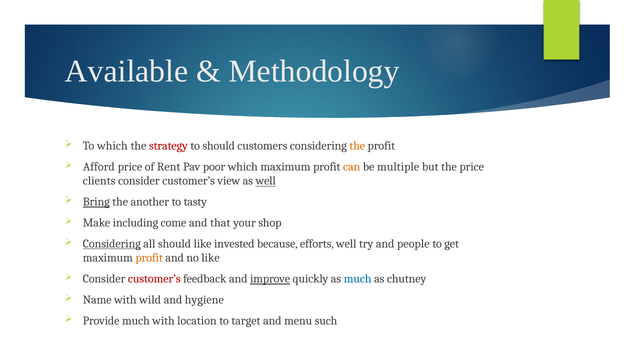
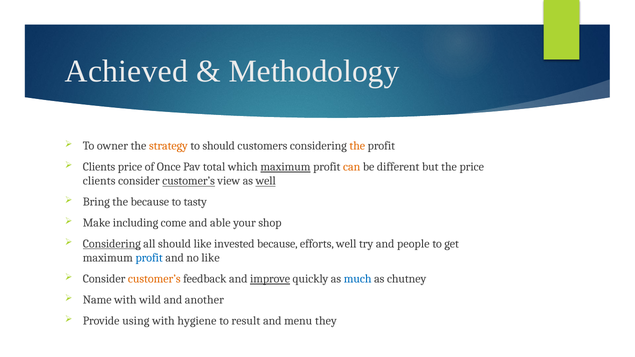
Available: Available -> Achieved (126, 71)
To which: which -> owner (112, 146)
strategy colour: red -> orange (168, 146)
Afford: Afford -> Clients (99, 167)
Rent: Rent -> Once (169, 167)
poor: poor -> total (214, 167)
maximum underline: none -> present (285, 167)
multiple: multiple -> different (398, 167)
customer’s underline: none -> present (189, 181)
Bring underline: present -> none (96, 202)
the another: another -> because (150, 202)
that: that -> able (220, 223)
profit colour: orange -> blue (149, 258)
customer’s colour: red -> orange (154, 279)
hygiene: hygiene -> another (204, 300)
Provide much: much -> using (136, 321)
location: location -> hygiene (197, 321)
target: target -> result (246, 321)
such: such -> they (326, 321)
